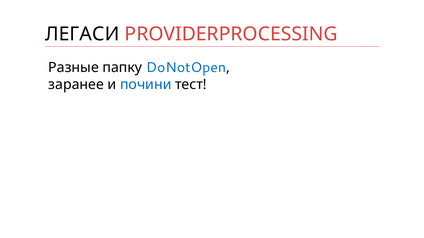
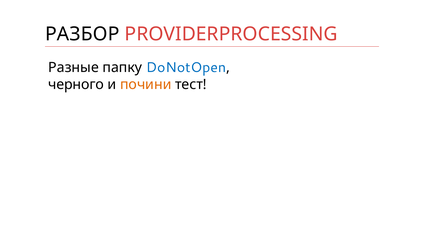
ЛЕГАСИ: ЛЕГАСИ -> РАЗБОР (82, 34)
заранее: заранее -> черного (76, 85)
почини colour: blue -> orange (146, 85)
